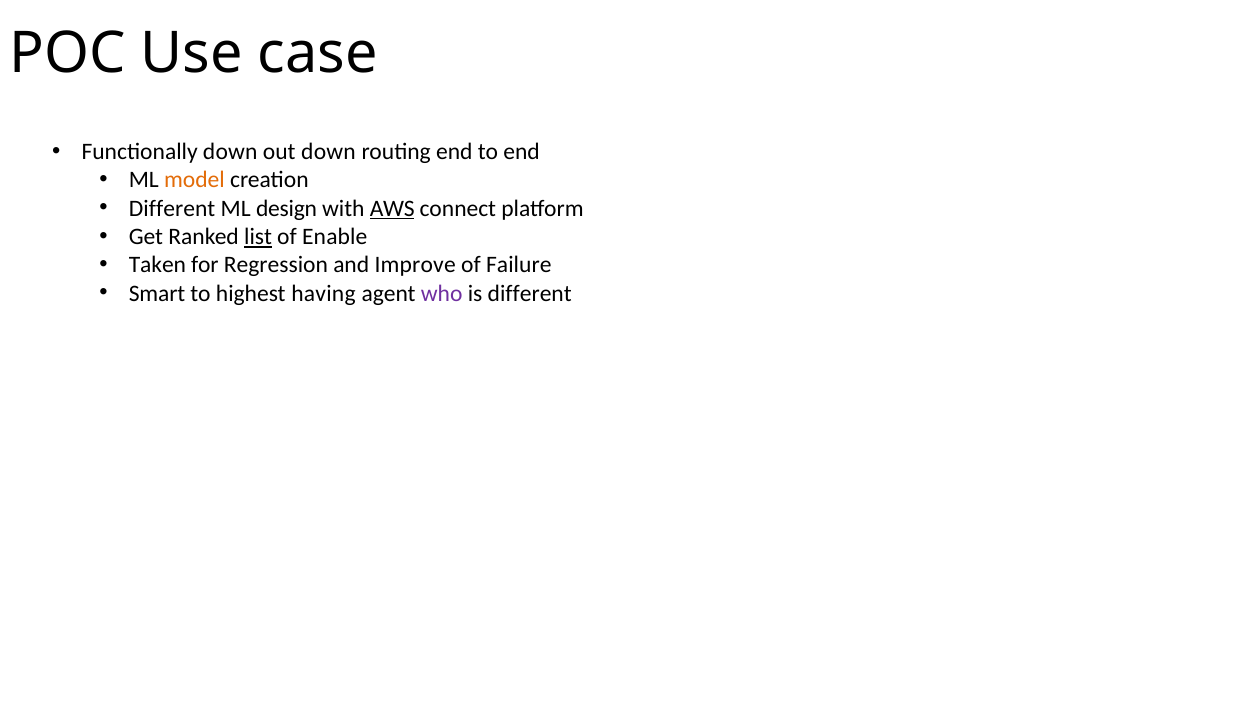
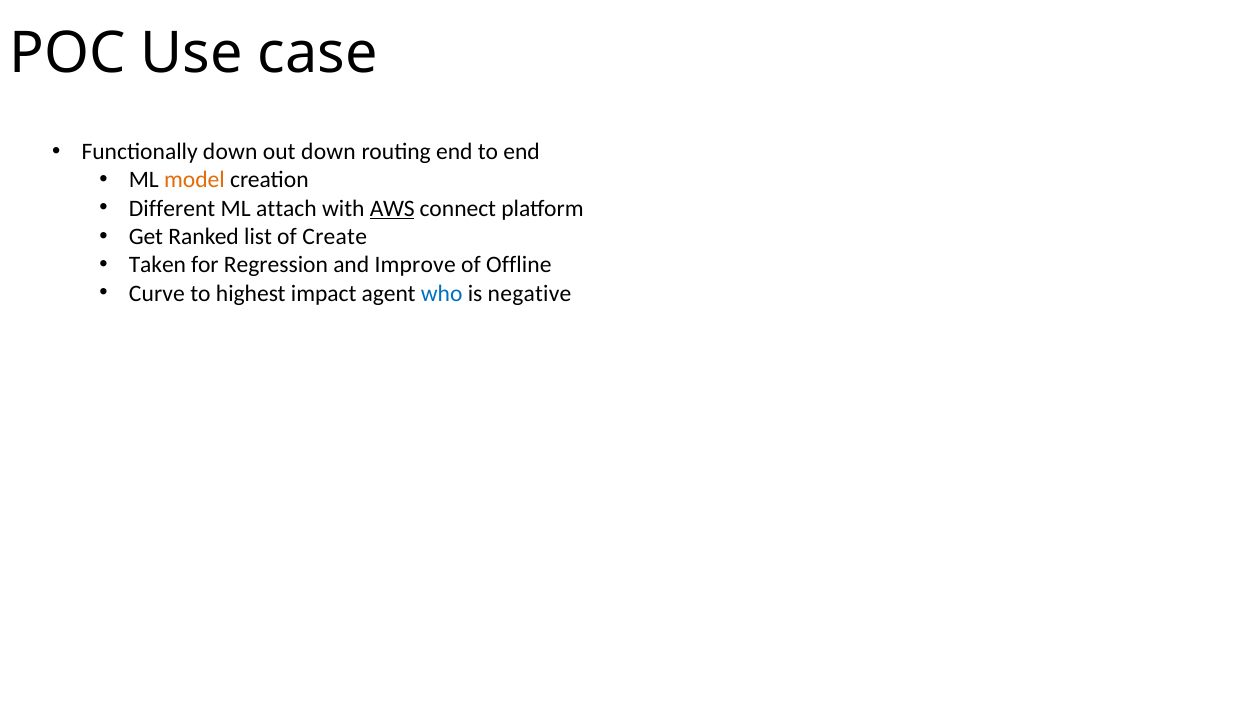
design: design -> attach (286, 208)
list underline: present -> none (258, 237)
Enable: Enable -> Create (335, 237)
Failure: Failure -> Offline (519, 265)
Smart: Smart -> Curve (157, 293)
having: having -> impact (324, 293)
who colour: purple -> blue (442, 293)
is different: different -> negative (530, 293)
